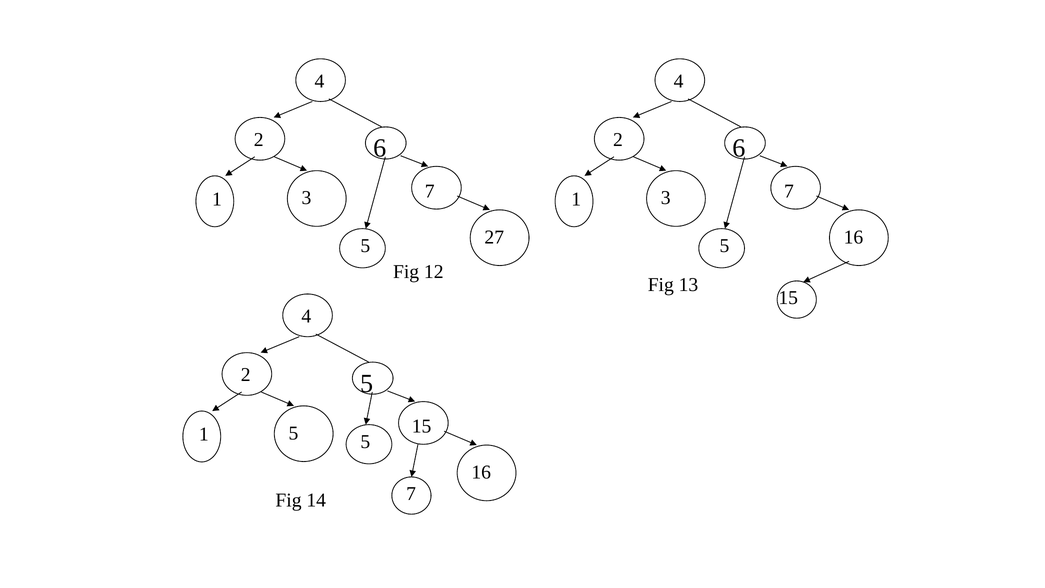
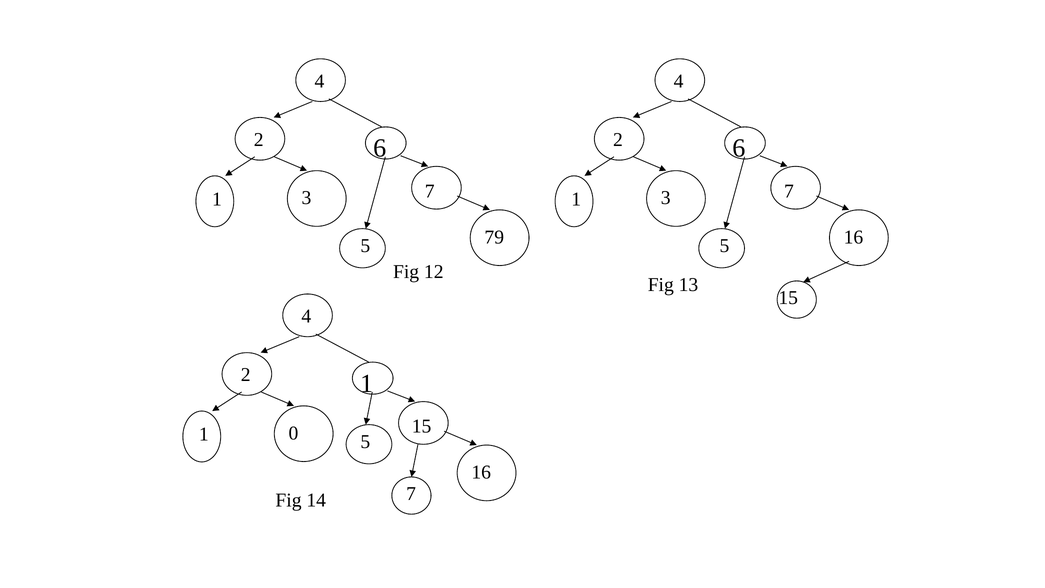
27: 27 -> 79 (494, 237)
2 5: 5 -> 1 (367, 383)
1 5: 5 -> 0 (293, 433)
